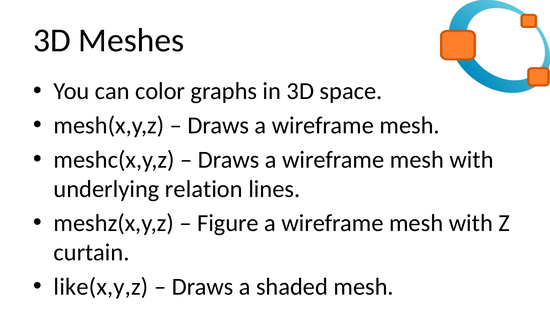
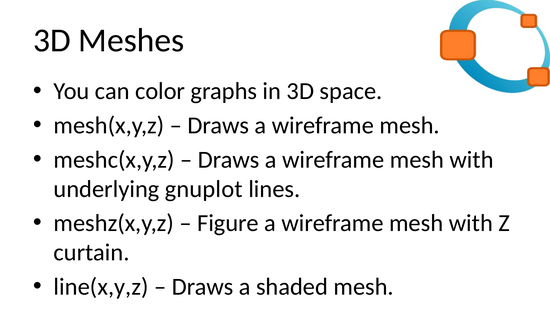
relation: relation -> gnuplot (204, 189)
like(x,y,z: like(x,y,z -> line(x,y,z (101, 287)
